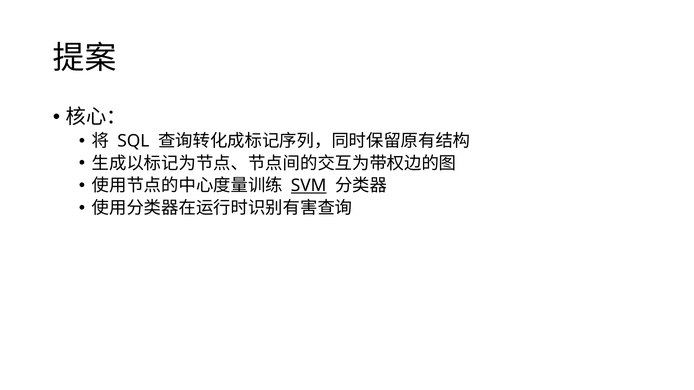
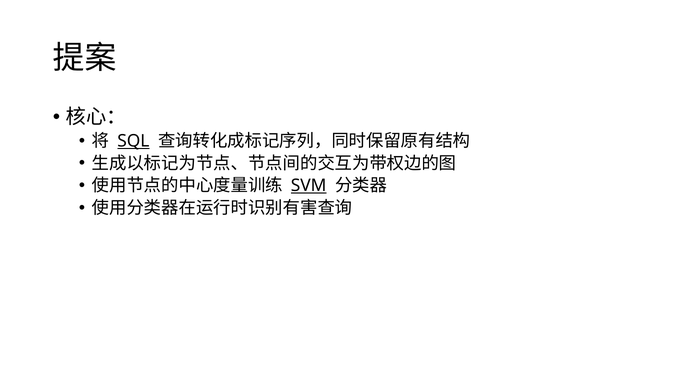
SQL underline: none -> present (133, 141)
